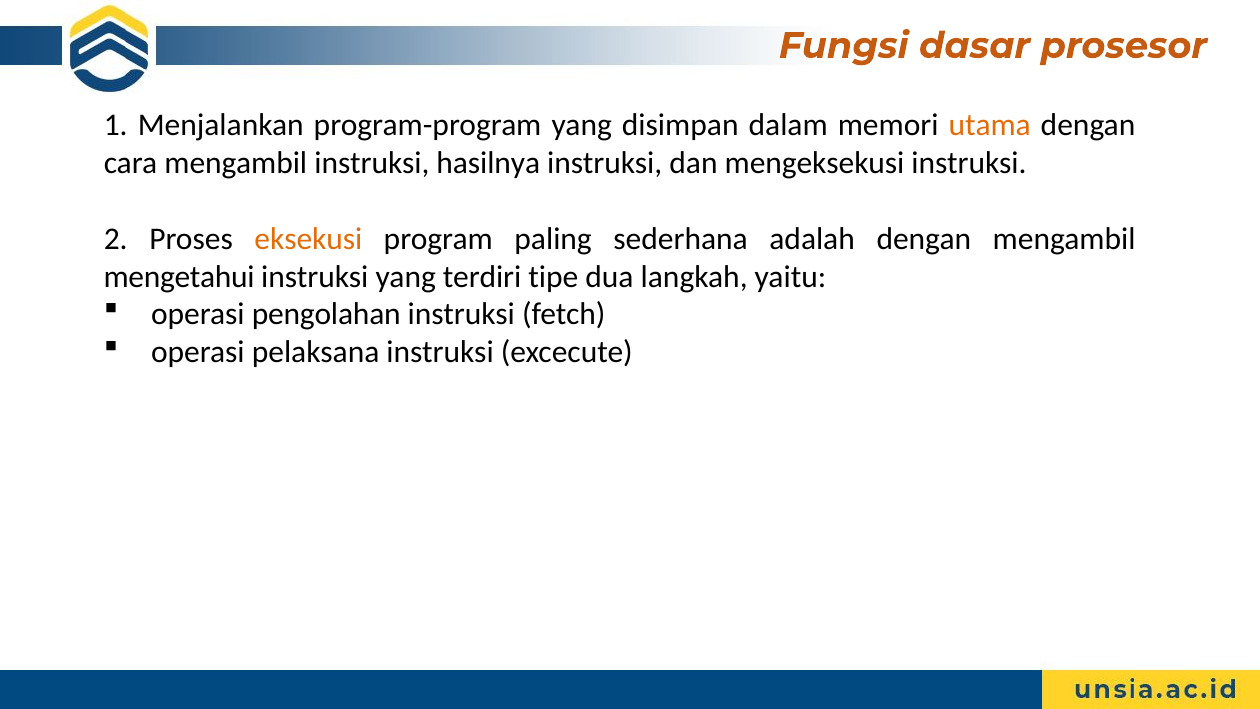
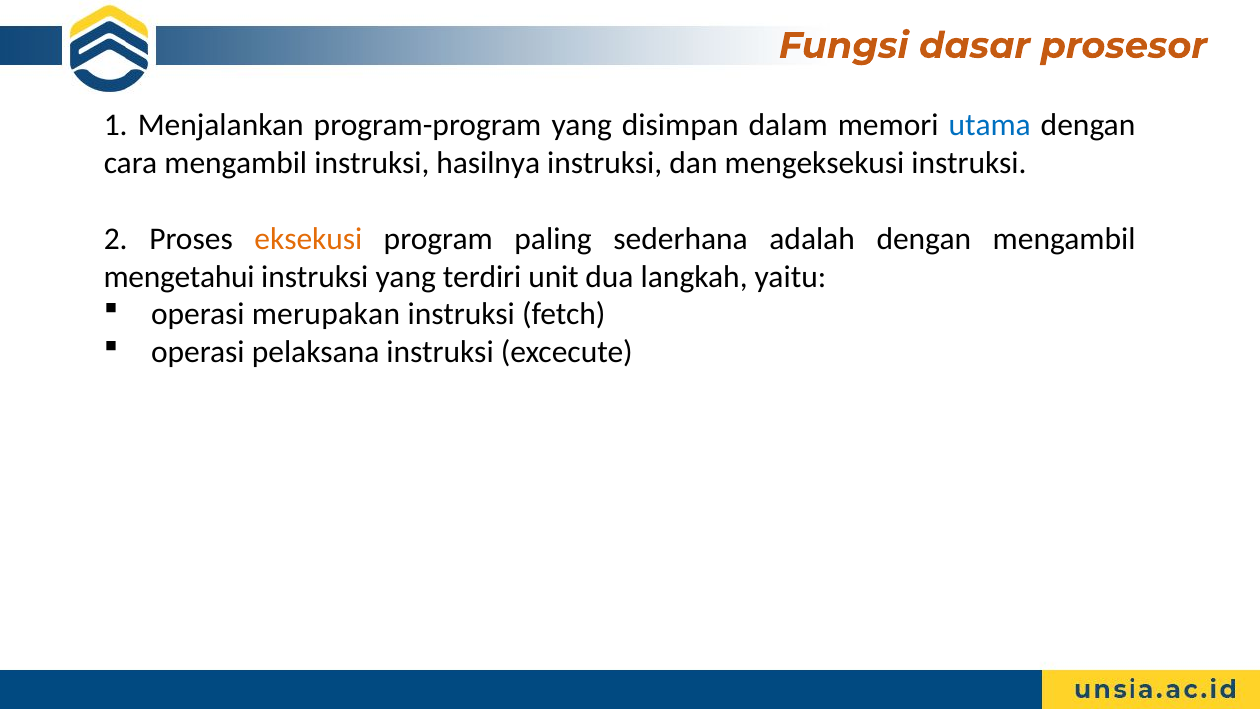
utama colour: orange -> blue (990, 125)
tipe: tipe -> unit (554, 277)
pengolahan: pengolahan -> merupakan (326, 314)
